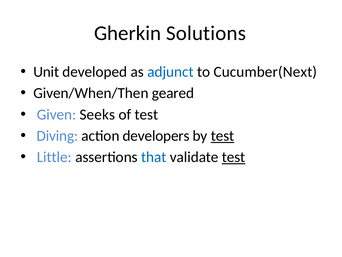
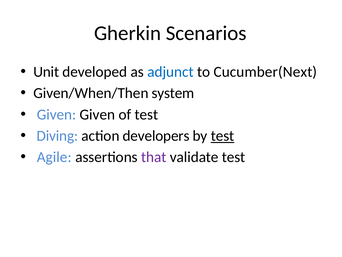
Solutions: Solutions -> Scenarios (206, 33)
geared: geared -> system (173, 93)
Given Seeks: Seeks -> Given (97, 114)
Little: Little -> Agile (54, 157)
that colour: blue -> purple (154, 157)
test underline: present -> none (234, 157)
